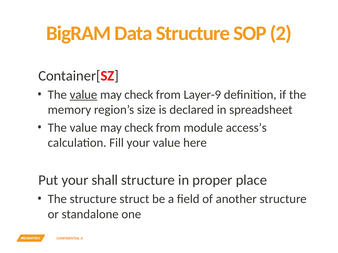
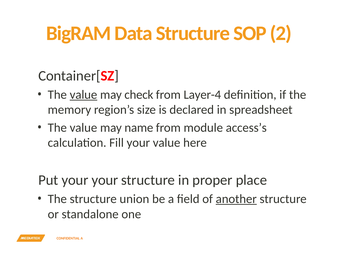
Layer-9: Layer-9 -> Layer-4 (202, 95)
check: check -> name (139, 128)
your shall: shall -> your (105, 180)
struct: struct -> union (134, 199)
another underline: none -> present (236, 199)
